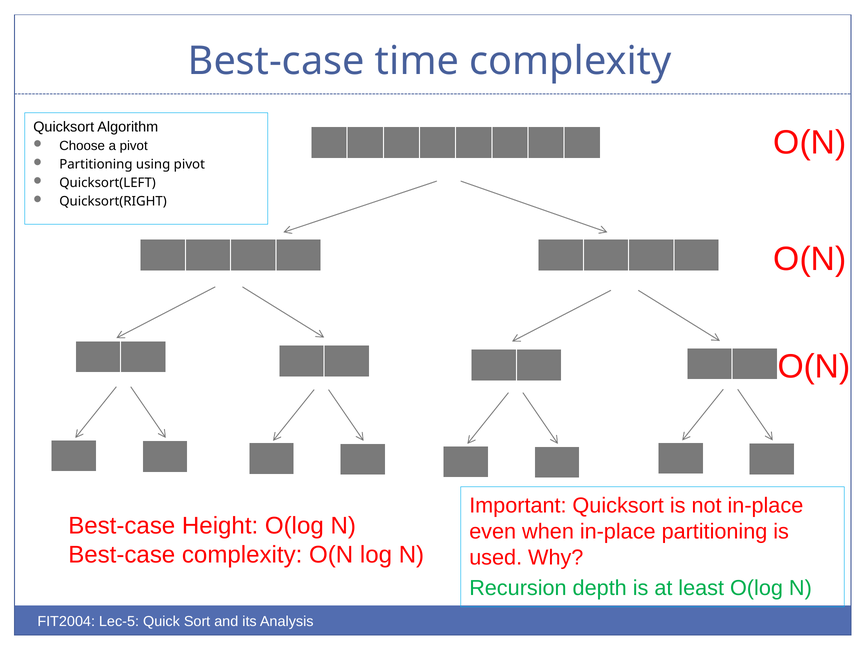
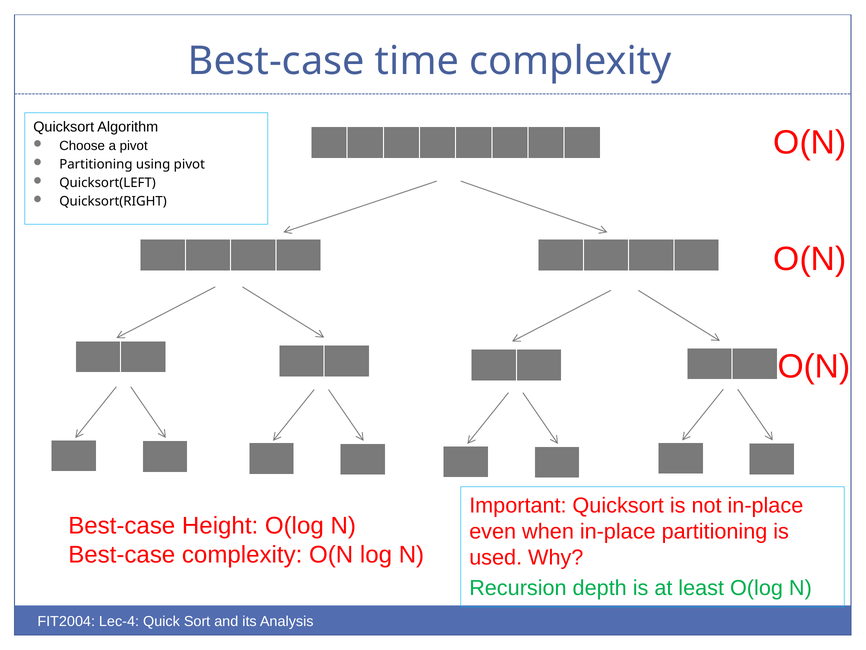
Lec-5: Lec-5 -> Lec-4 (119, 621)
